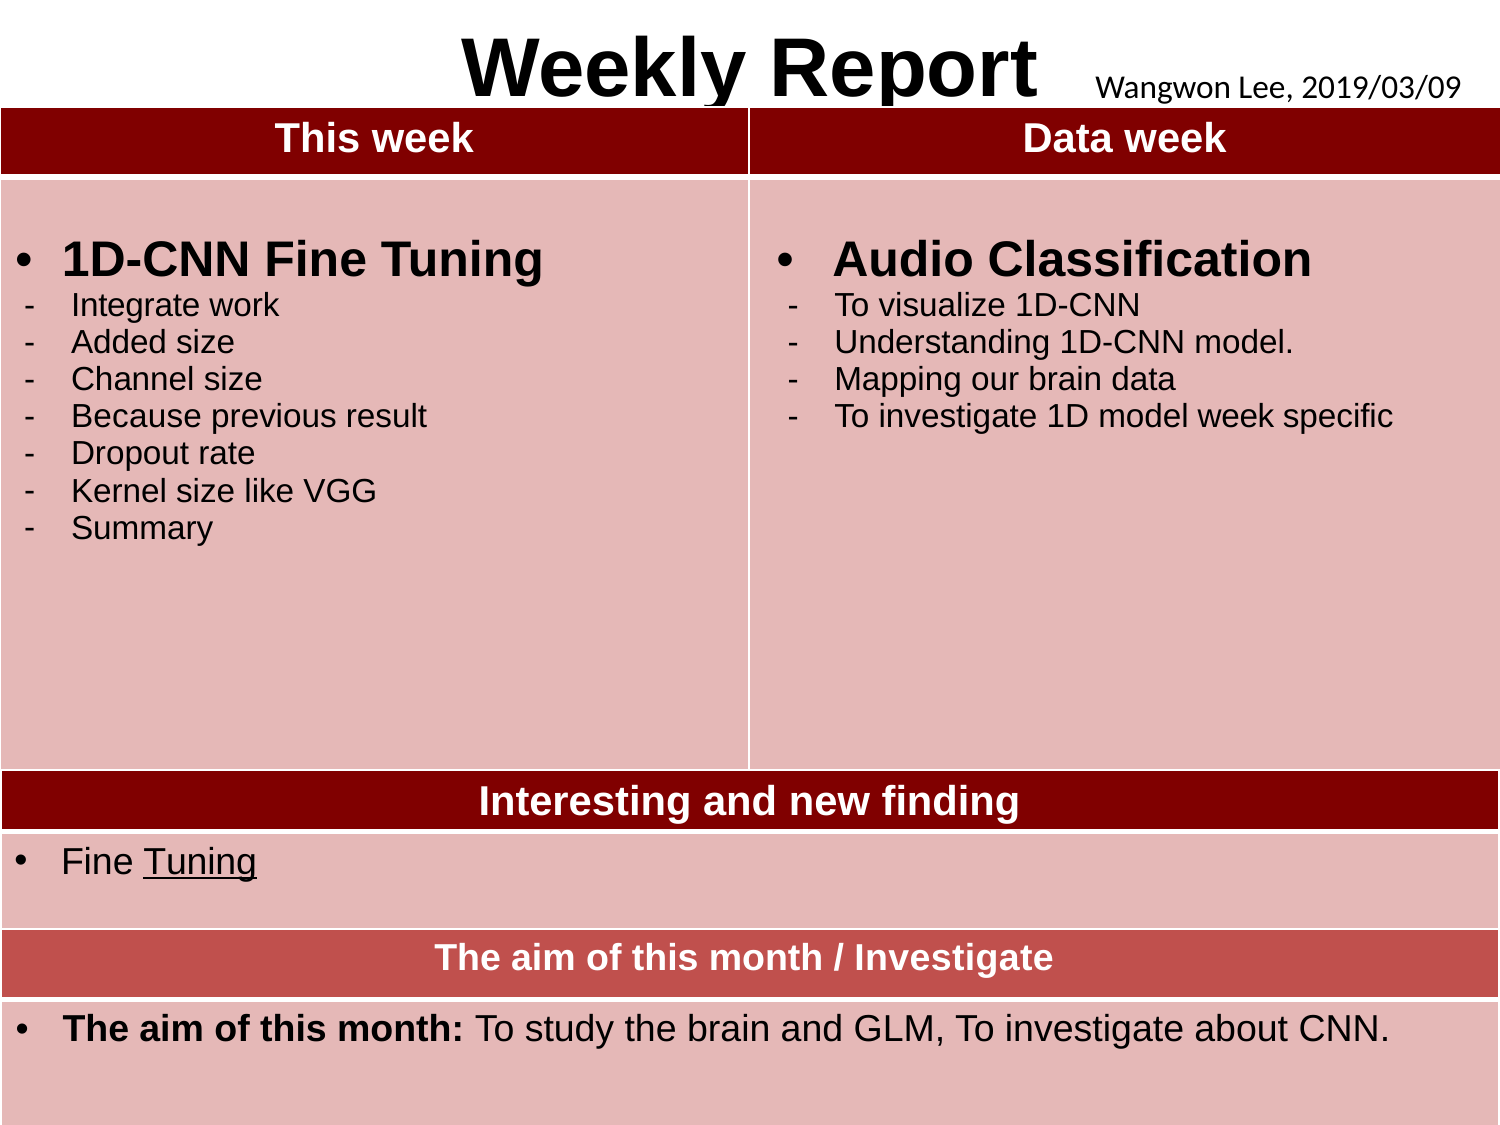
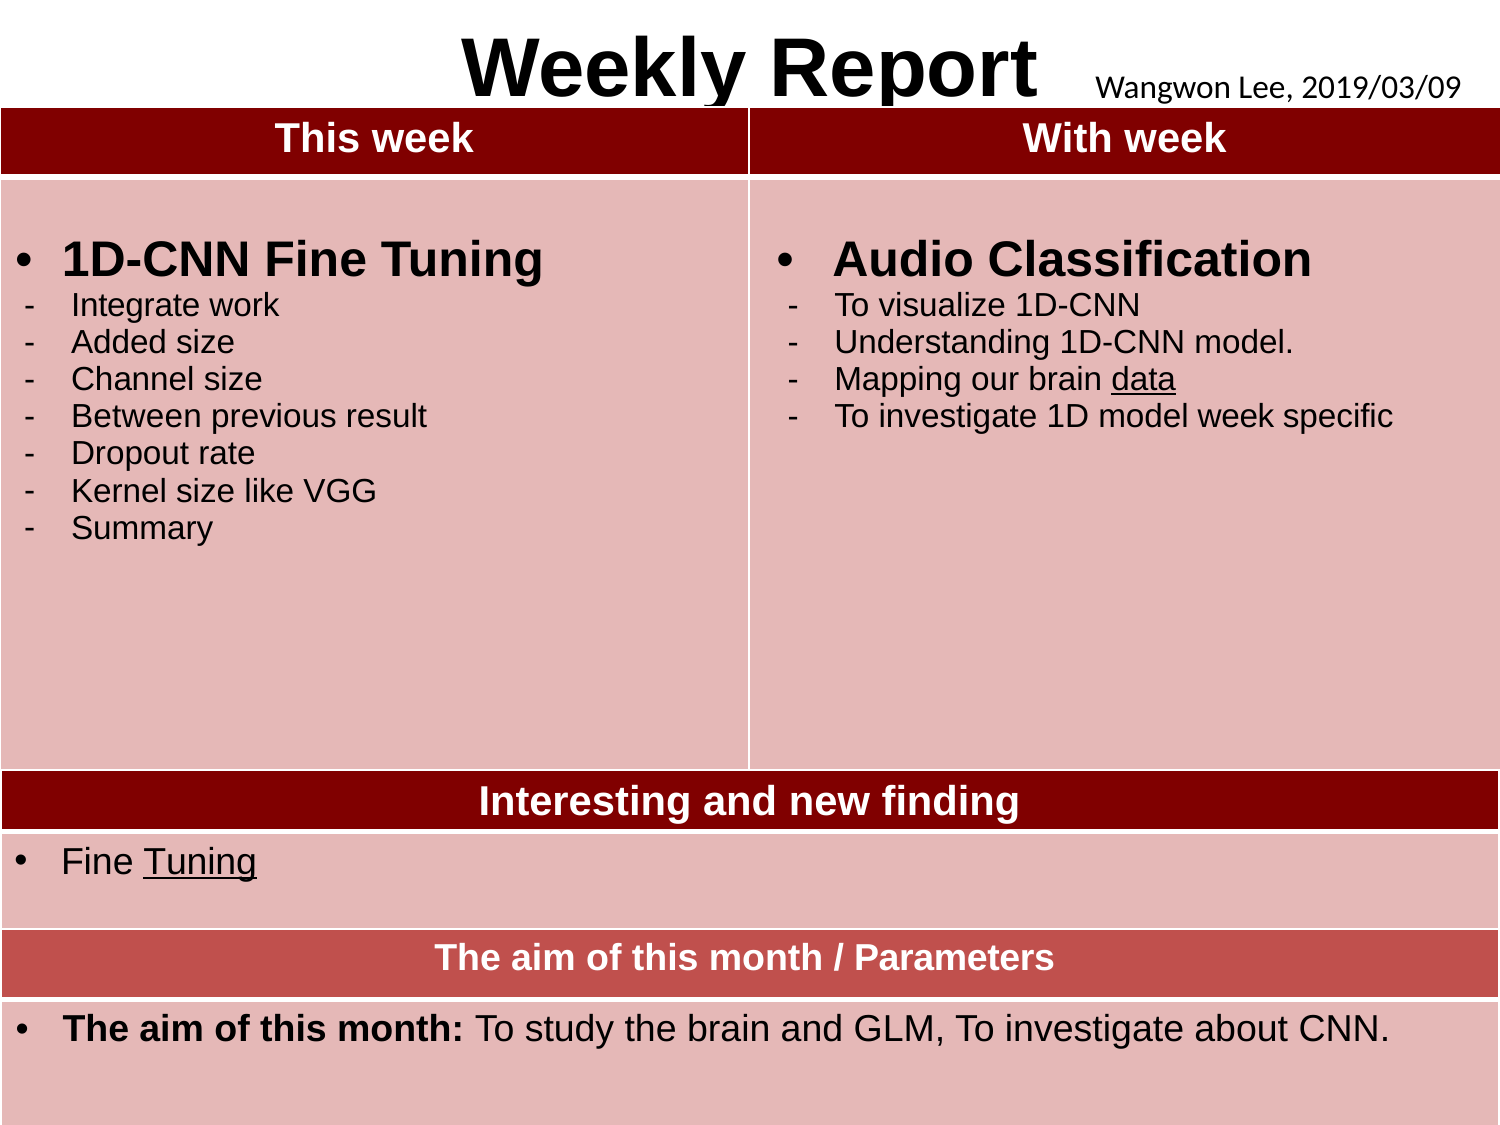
week Data: Data -> With (1068, 139)
data underline: none -> present (1144, 380)
Because: Because -> Between (136, 417)
Investigate: Investigate -> Parameters (955, 958)
